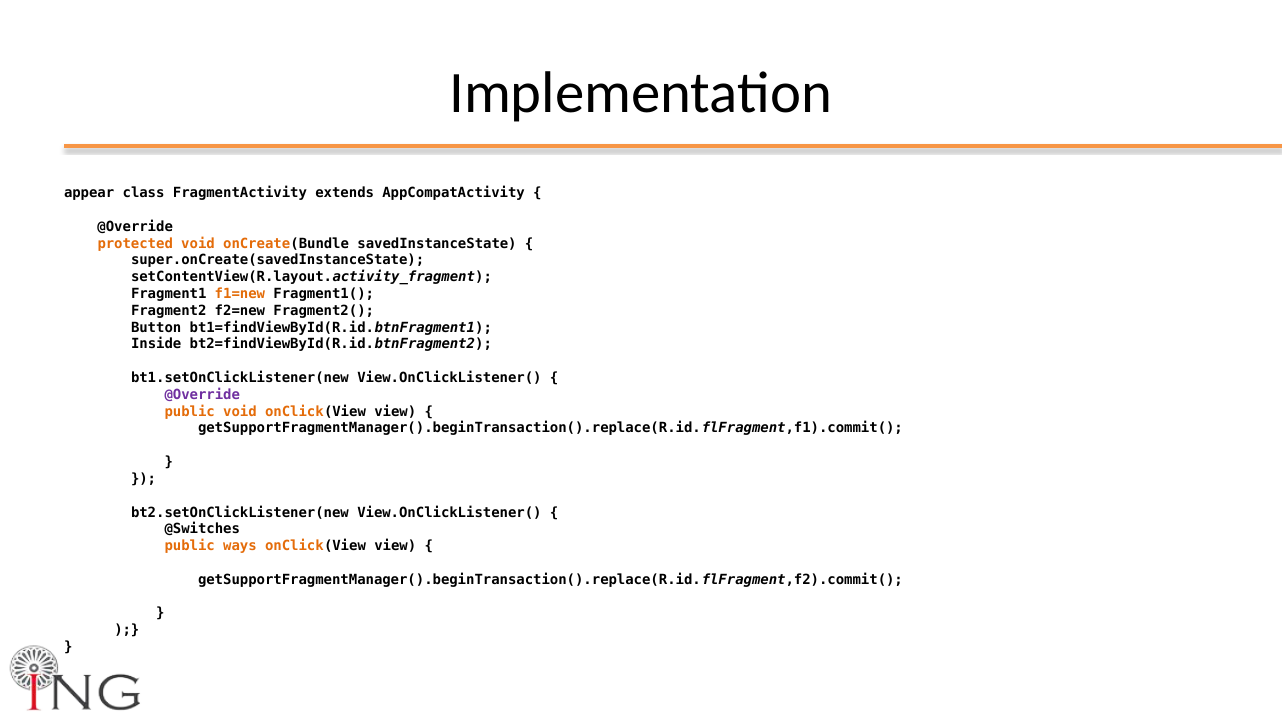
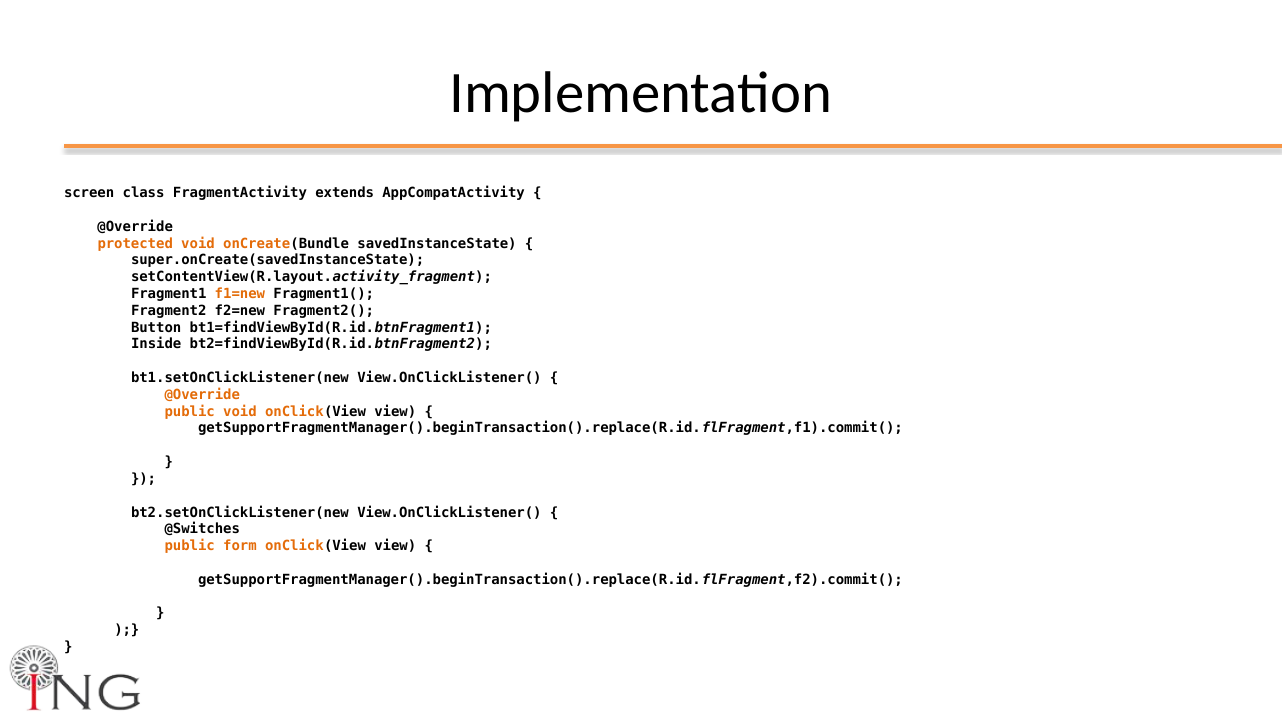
appear: appear -> screen (89, 193)
@Override colour: purple -> orange (202, 395)
ways: ways -> form (240, 546)
